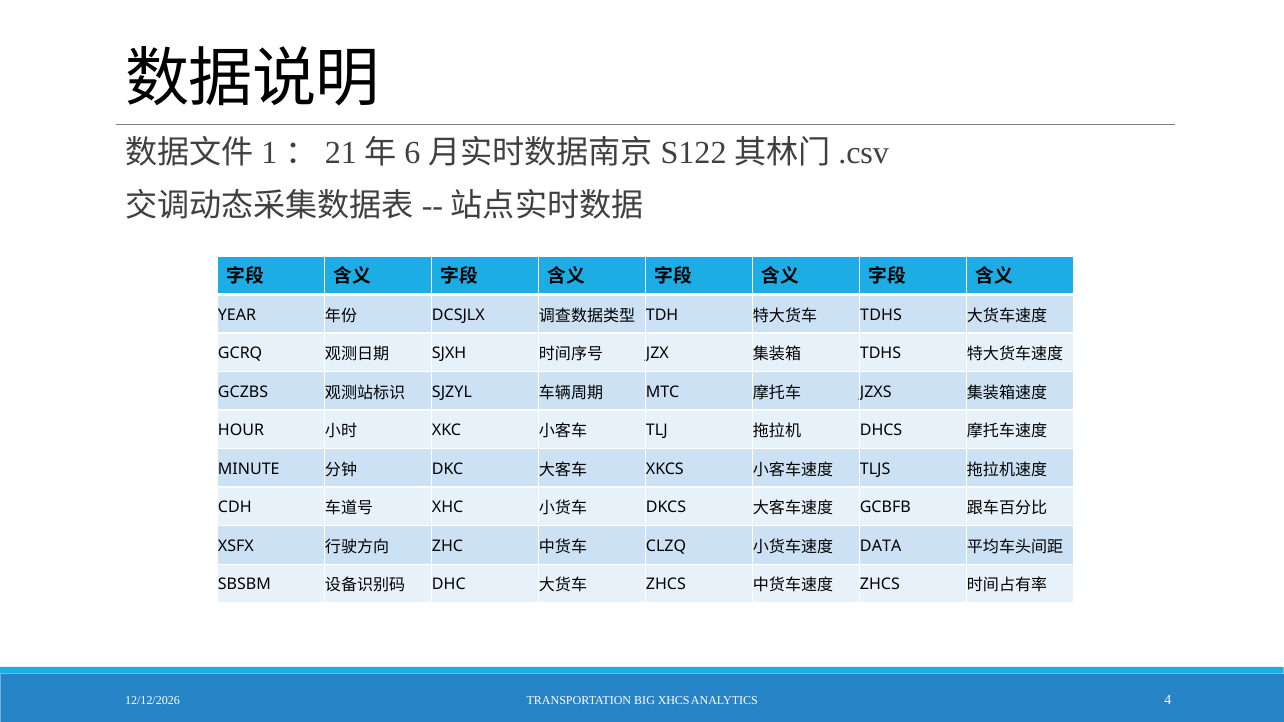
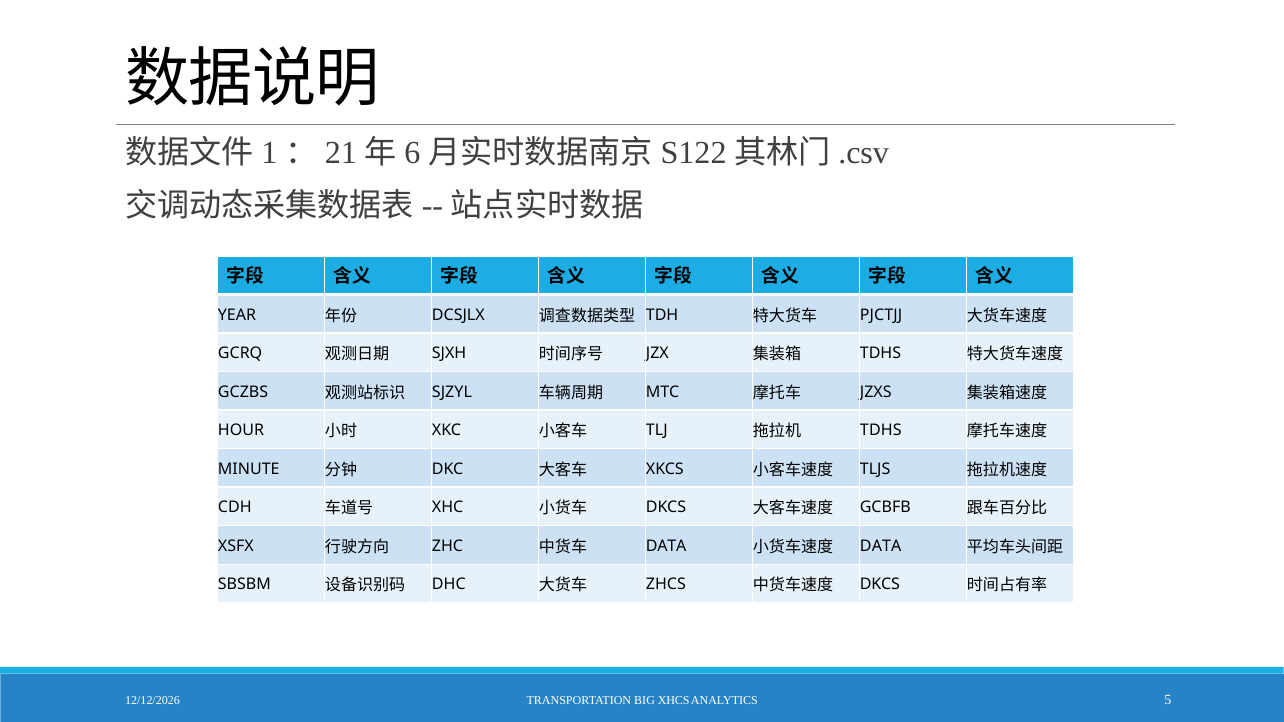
TDHS: TDHS -> PJCTJJ (881, 315)
DHCS: DHCS -> TDHS (881, 431)
CLZQ: CLZQ -> DATA (666, 546)
ZHCS: ZHCS -> DKCS (880, 585)
4: 4 -> 5 (1168, 700)
